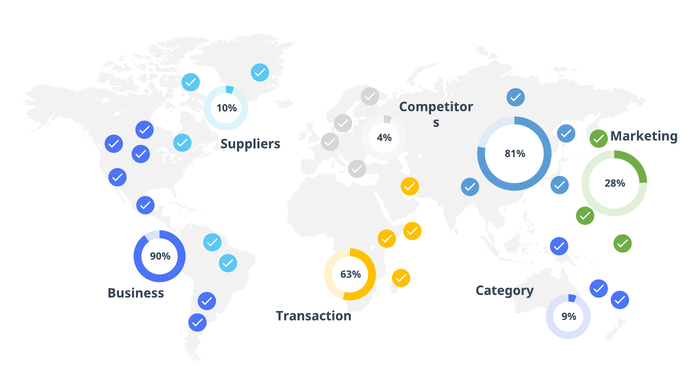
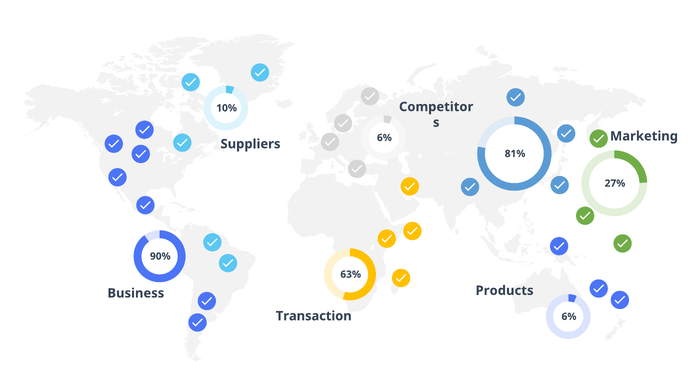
4%: 4% -> 6% (384, 138)
28%: 28% -> 27% (615, 183)
Category: Category -> Products (505, 291)
9%: 9% -> 6% (569, 317)
